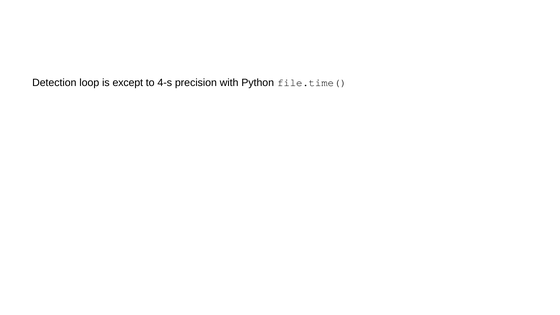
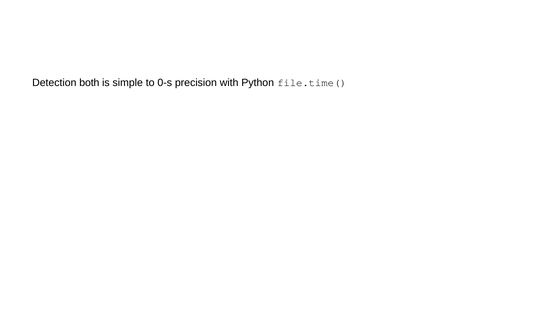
loop: loop -> both (89, 83)
except: except -> simple (128, 83)
4-s: 4-s -> 0-s (165, 83)
